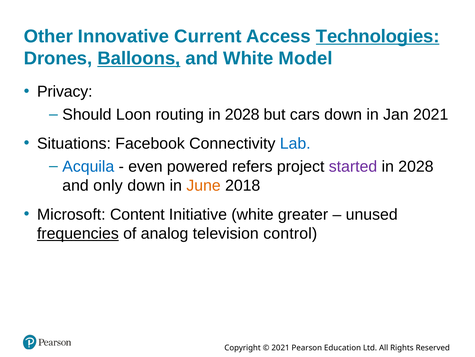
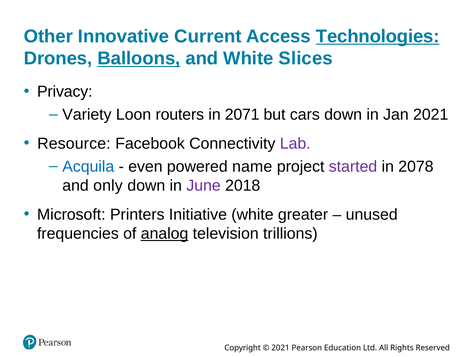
Model: Model -> Slices (306, 58)
Should: Should -> Variety (87, 114)
routing: routing -> routers (180, 114)
2028: 2028 -> 2071 (242, 114)
Situations: Situations -> Resource (74, 143)
Lab colour: blue -> purple (295, 143)
refers: refers -> name (252, 166)
2028: 2028 -> 2078 (416, 166)
June colour: orange -> purple (204, 185)
Content: Content -> Printers (137, 214)
frequencies underline: present -> none (78, 233)
analog underline: none -> present (165, 233)
control: control -> trillions (290, 233)
